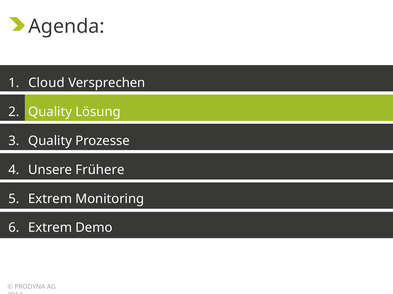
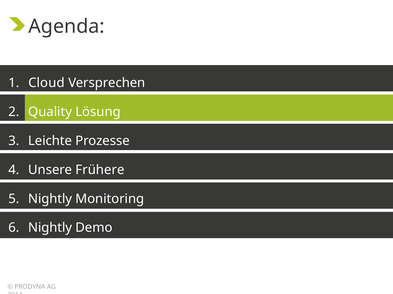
Quality: Quality -> Leichte (50, 141)
Extrem: Extrem -> Nightly (50, 199)
Extrem: Extrem -> Nightly (50, 228)
